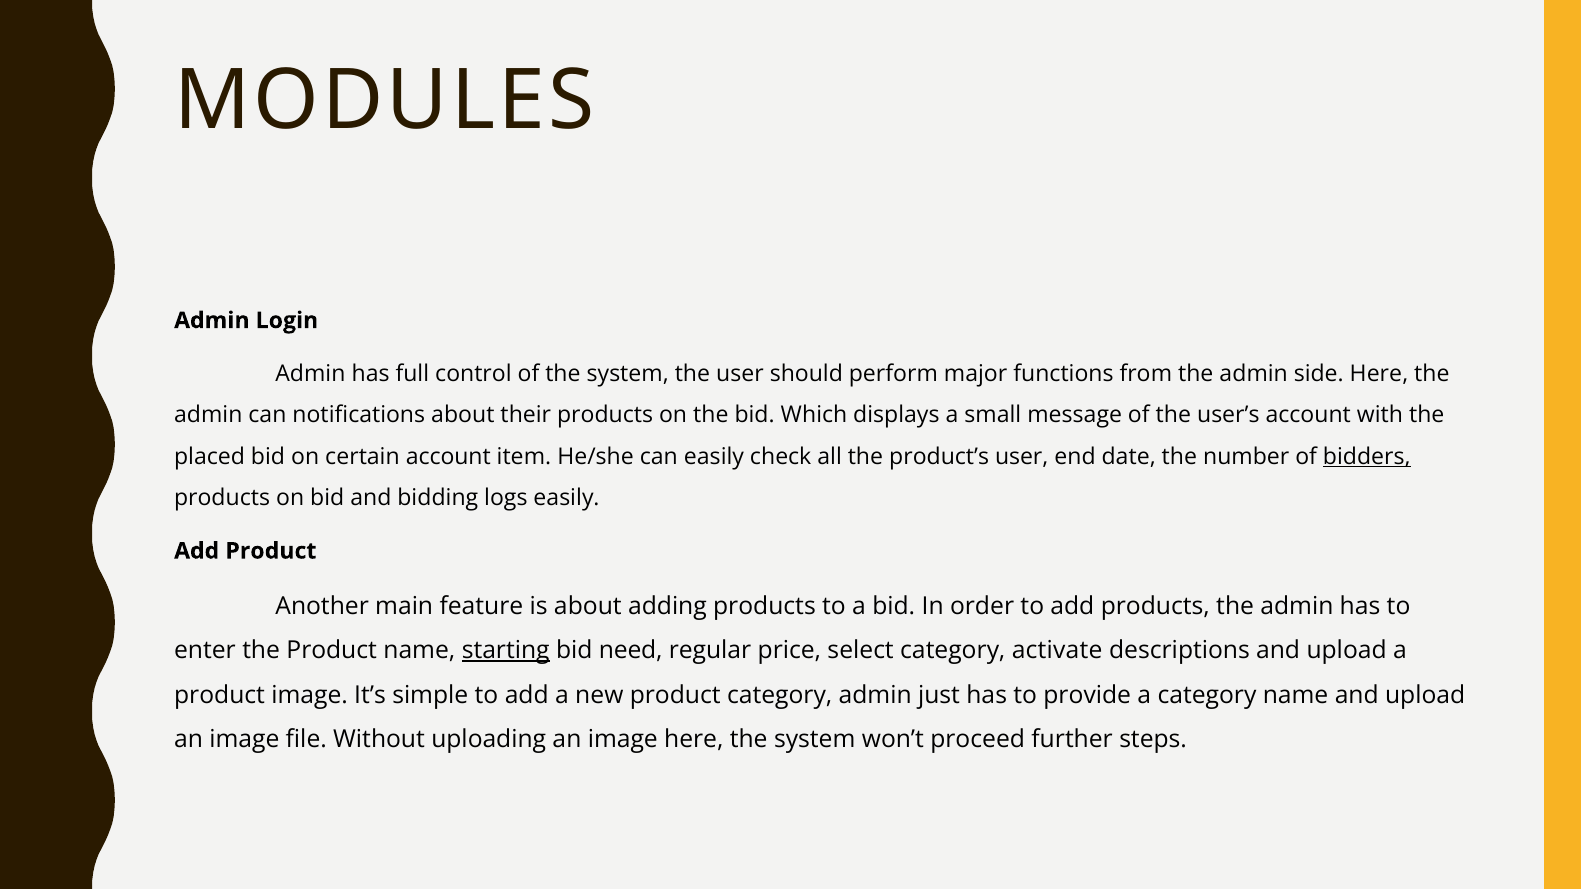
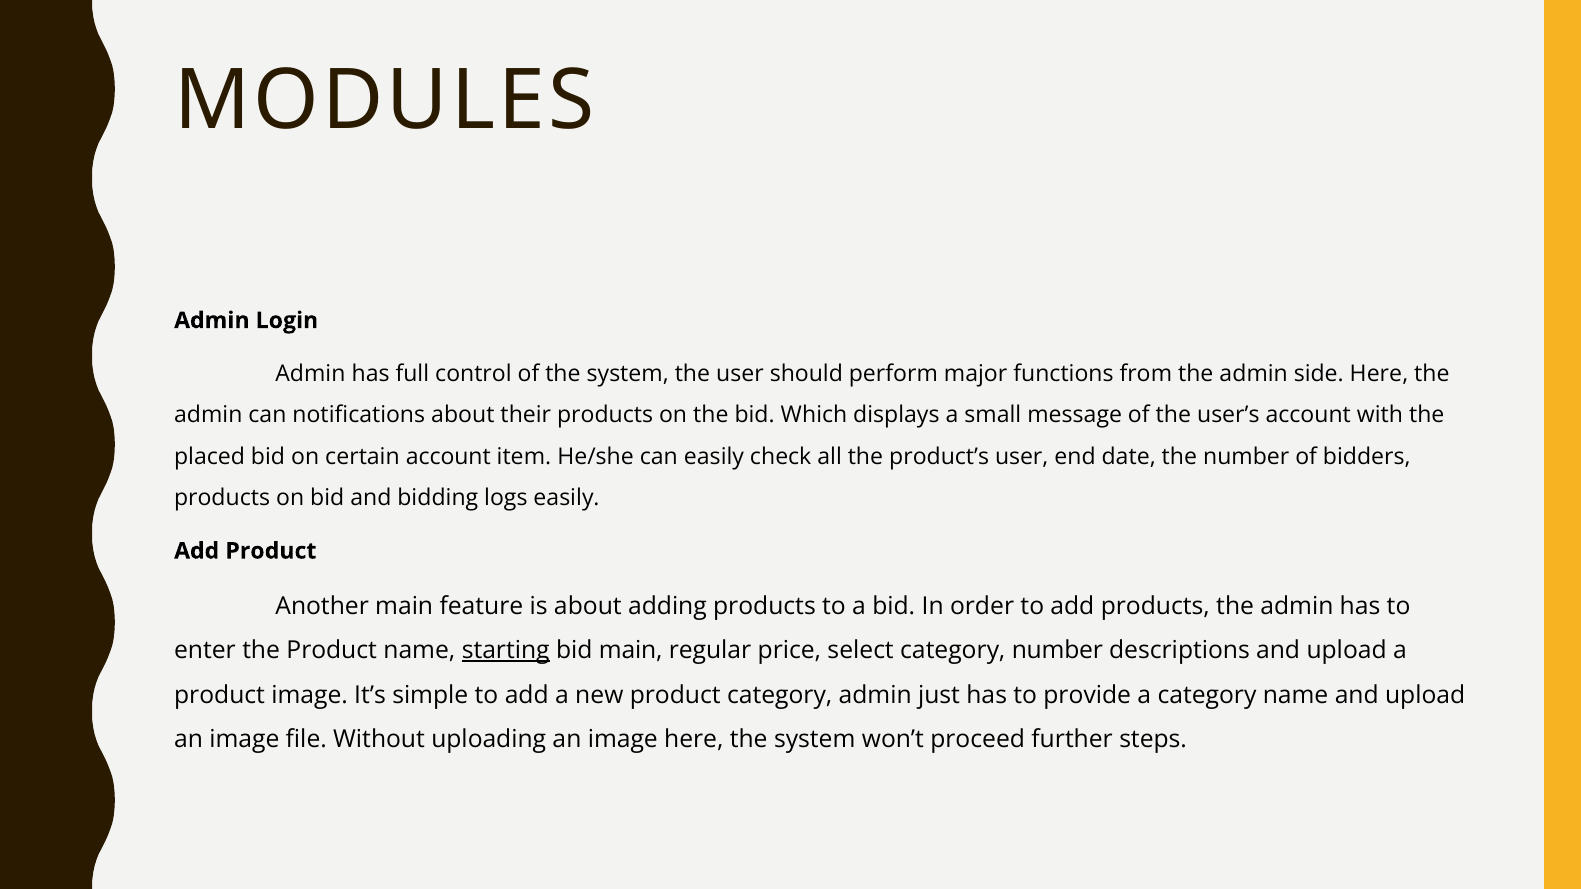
bidders underline: present -> none (1367, 457)
bid need: need -> main (631, 651)
category activate: activate -> number (1057, 651)
